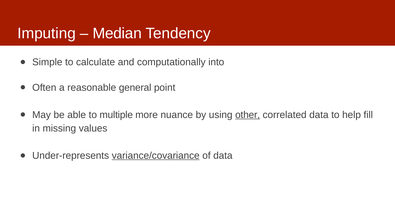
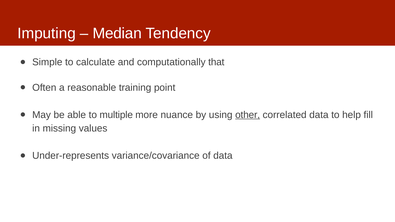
into: into -> that (216, 62)
general: general -> training (135, 88)
variance/covariance underline: present -> none (156, 156)
